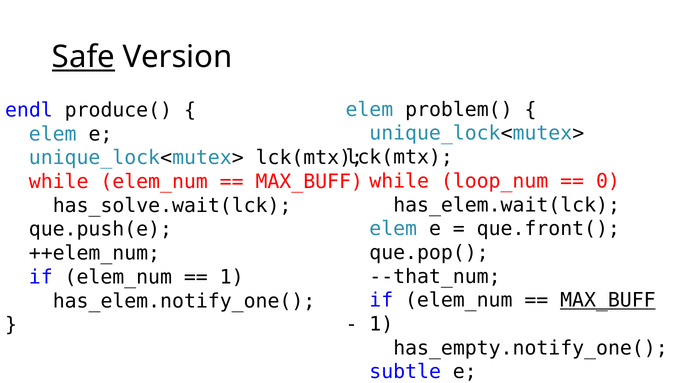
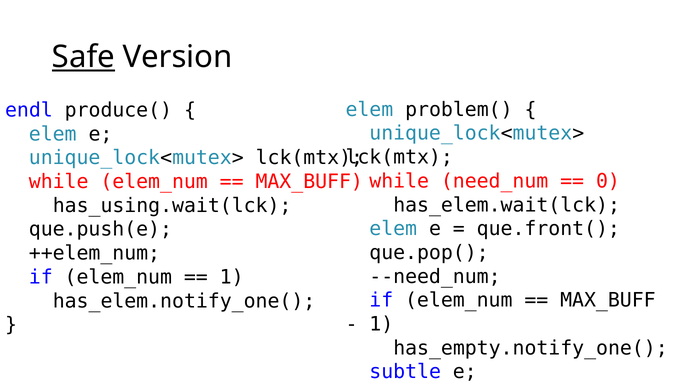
loop_num: loop_num -> need_num (495, 181)
has_solve.wait(lck: has_solve.wait(lck -> has_using.wait(lck (172, 206)
--that_num: --that_num -> --need_num (435, 277)
MAX_BUFF underline: present -> none (608, 300)
